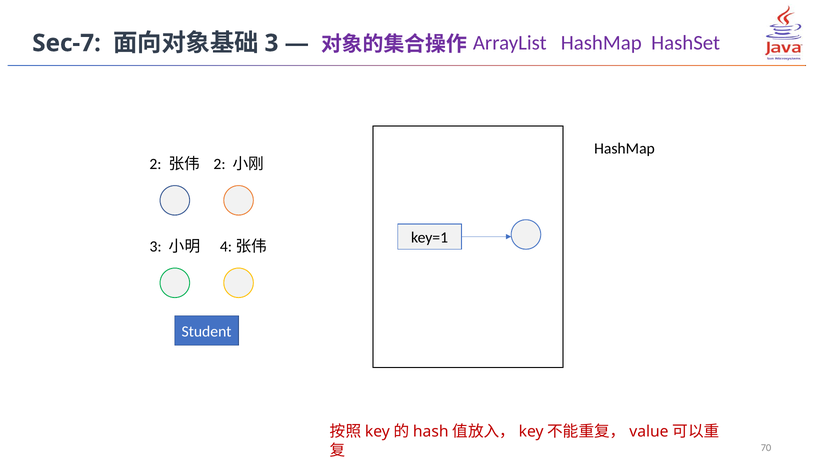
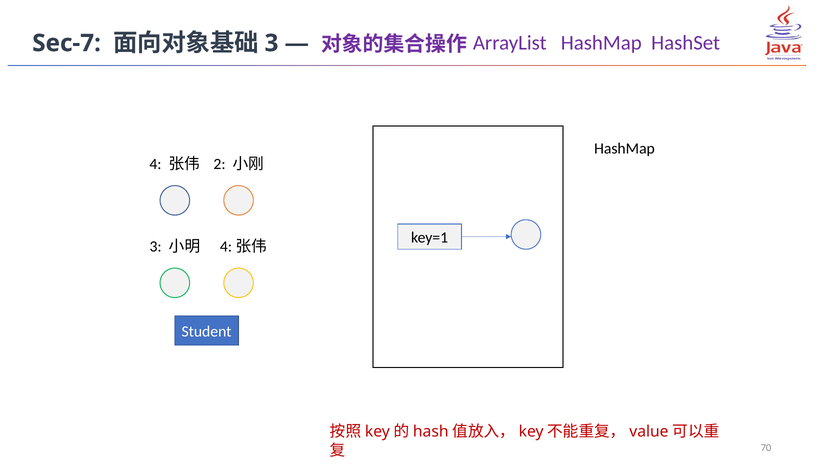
2: 2 -> 4 (155, 165)
